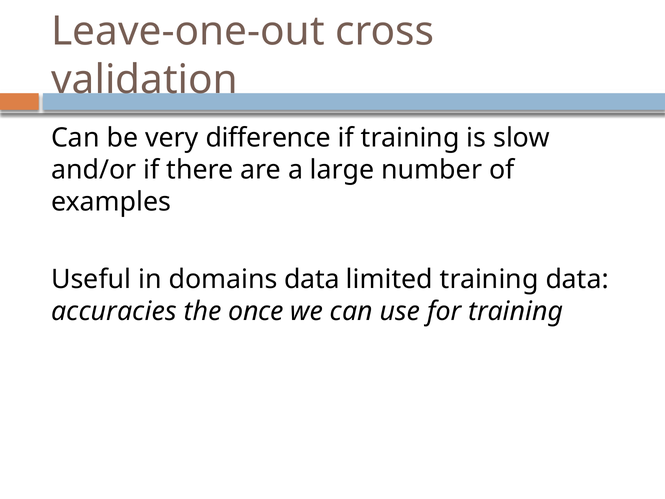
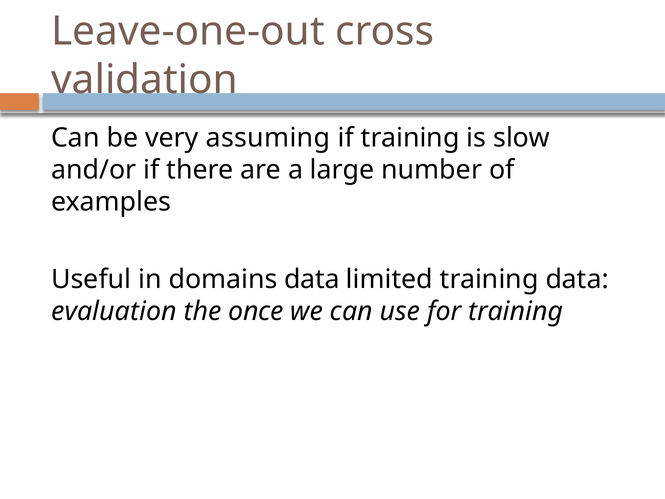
difference: difference -> assuming (268, 138)
accuracies: accuracies -> evaluation (114, 311)
